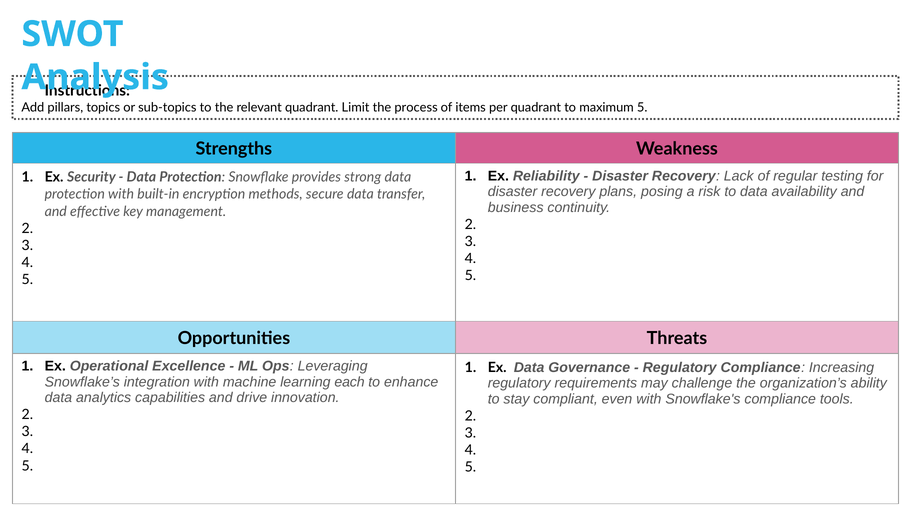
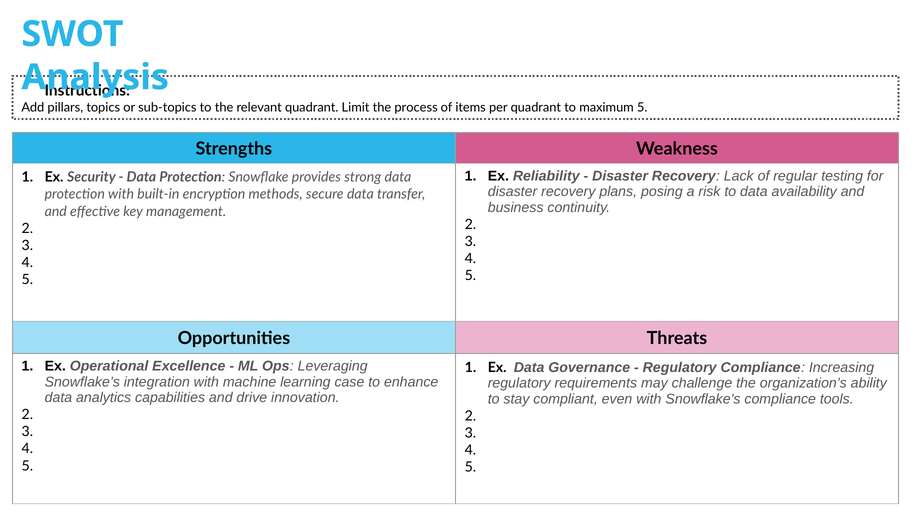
each: each -> case (349, 382)
